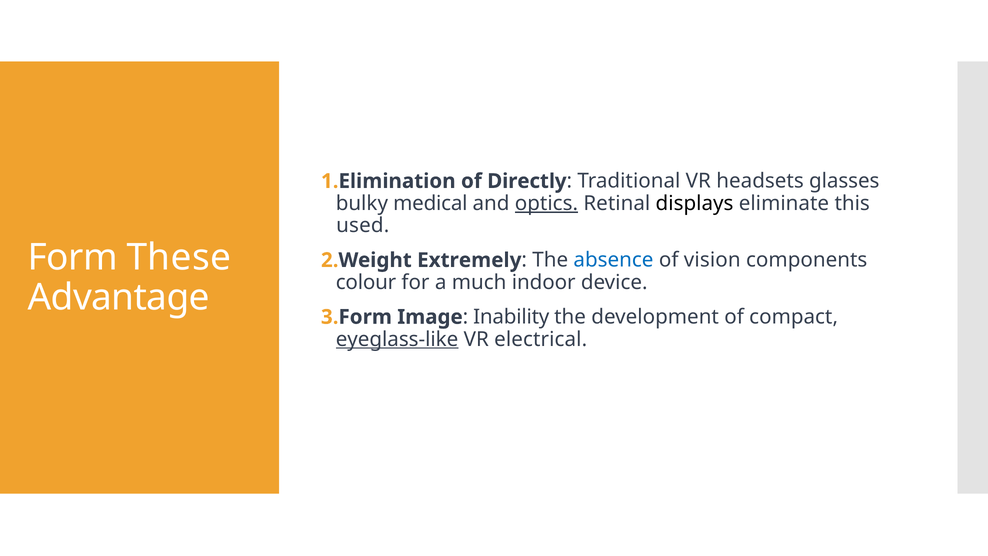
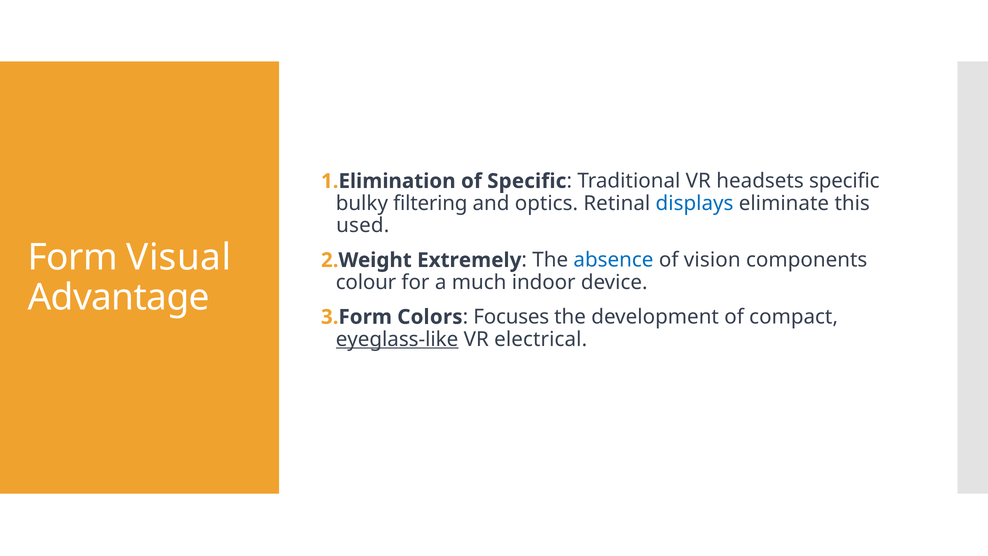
of Directly: Directly -> Specific (527, 181)
headsets glasses: glasses -> specific (844, 181)
medical: medical -> filtering (430, 203)
optics underline: present -> none (546, 203)
displays colour: black -> blue (695, 203)
These: These -> Visual (179, 257)
Image: Image -> Colors (430, 317)
Inability: Inability -> Focuses (511, 317)
